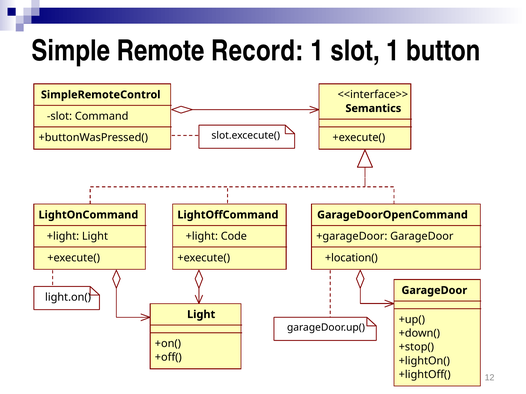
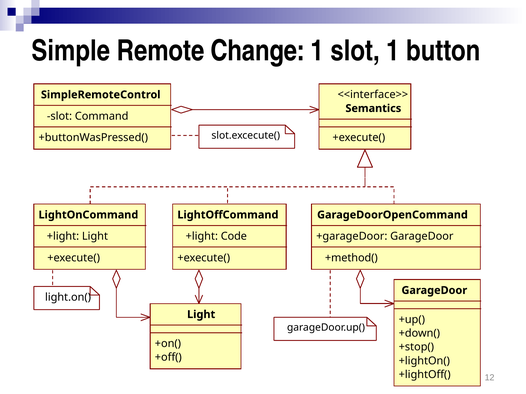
Record: Record -> Change (258, 51)
+location(: +location( -> +method( (351, 258)
